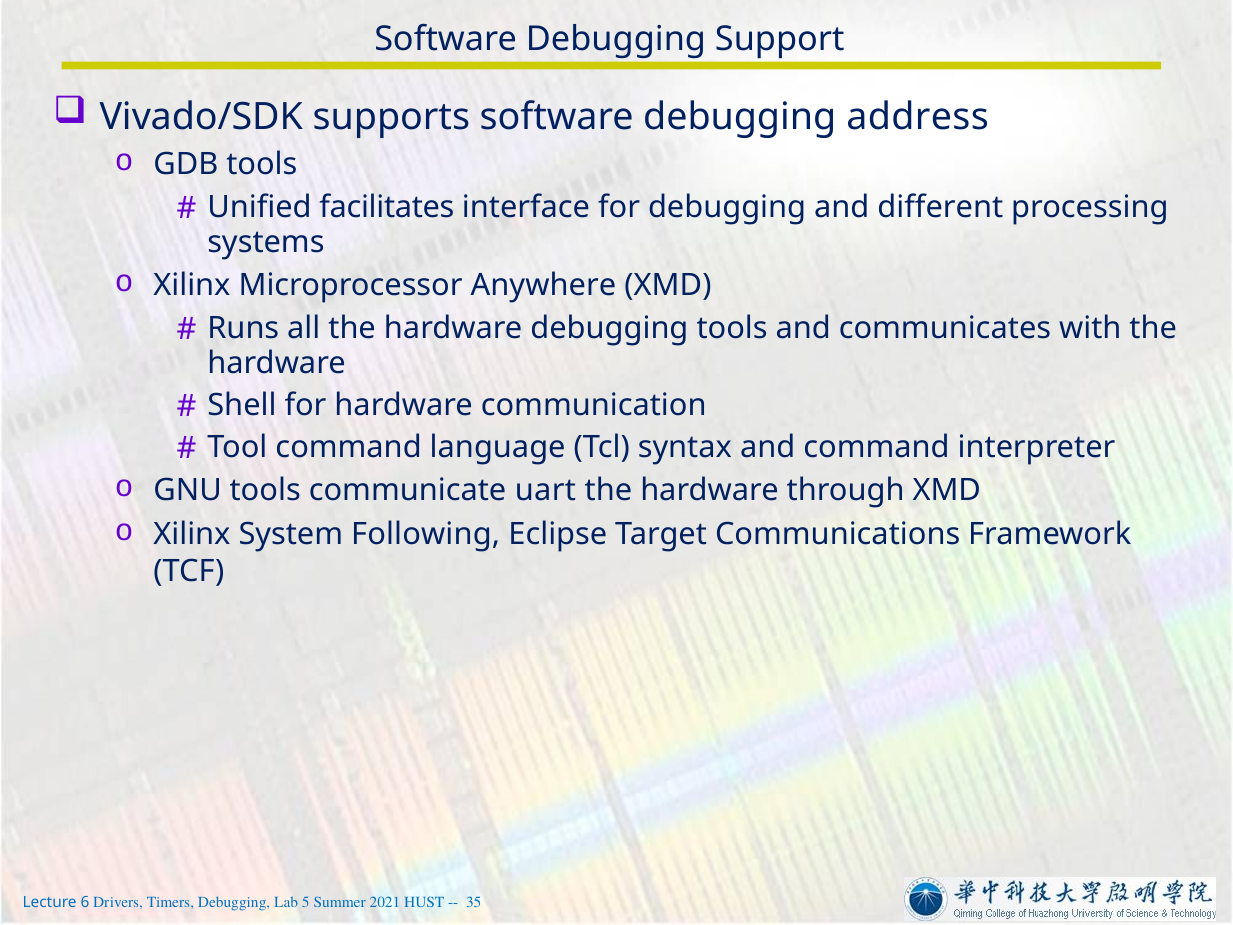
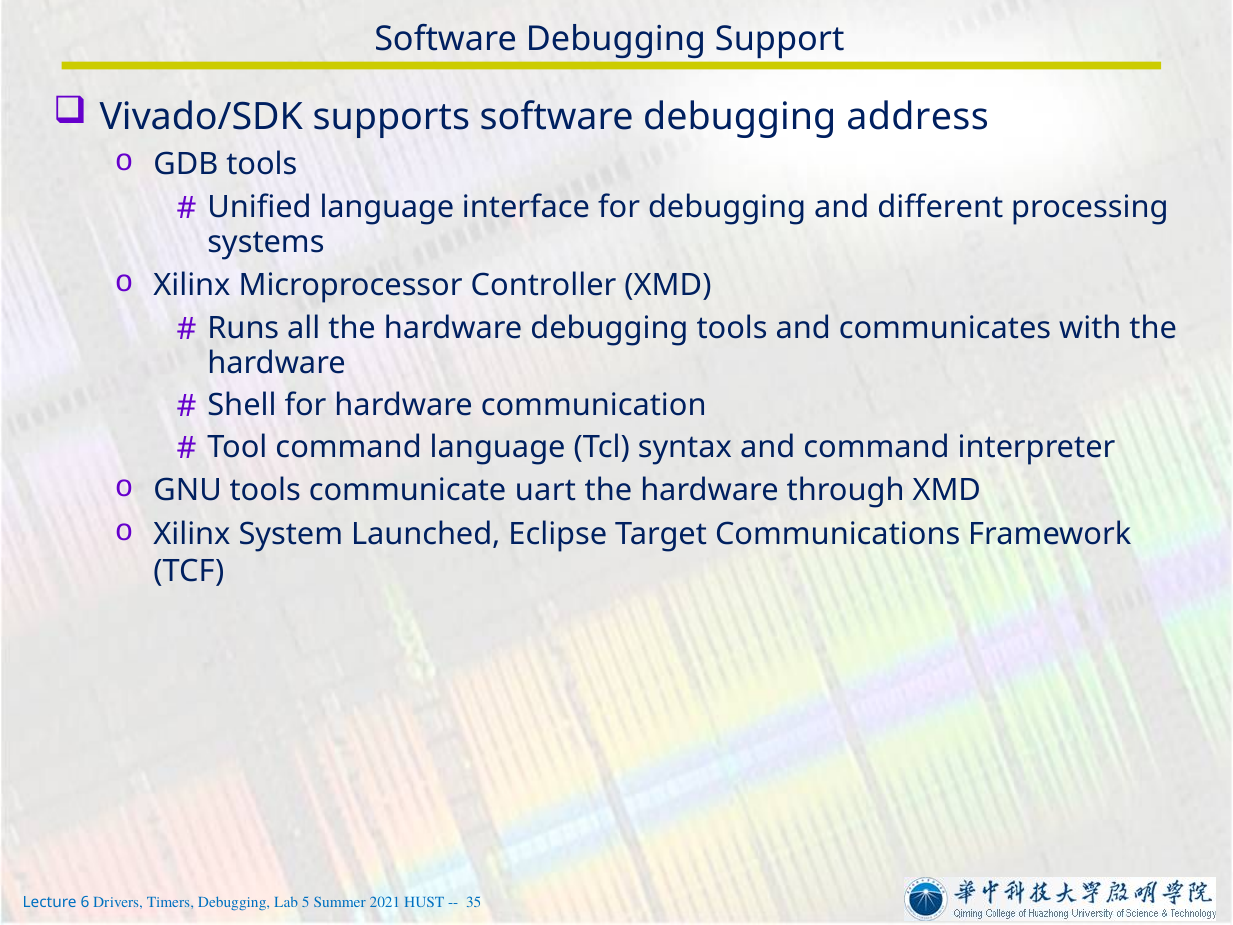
Unified facilitates: facilitates -> language (387, 207)
Anywhere: Anywhere -> Controller (544, 286)
Following: Following -> Launched (426, 534)
